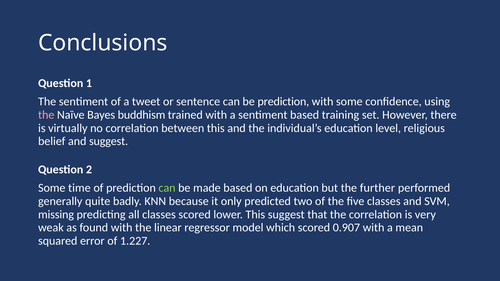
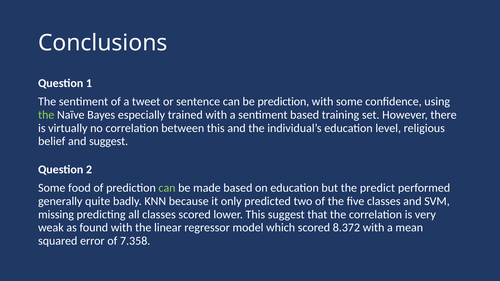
the colour: pink -> light green (46, 115)
buddhism: buddhism -> especially (141, 115)
time: time -> food (79, 188)
further: further -> predict (377, 188)
0.907: 0.907 -> 8.372 (346, 228)
1.227: 1.227 -> 7.358 (135, 241)
